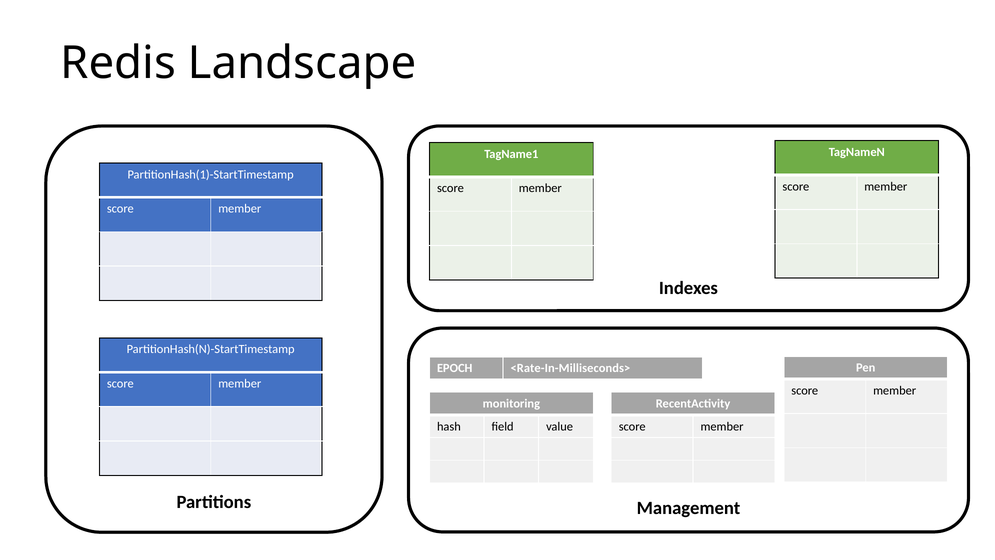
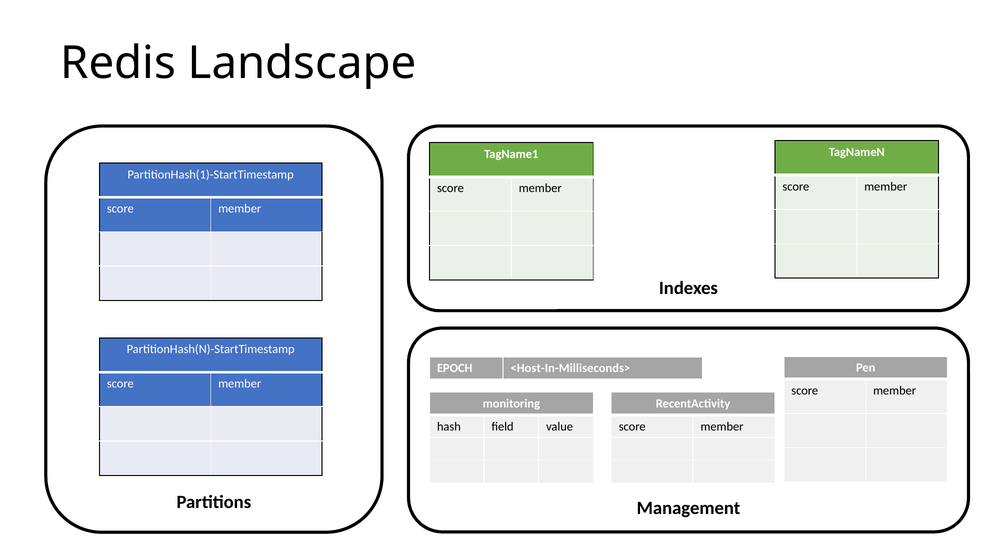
<Rate-In-Milliseconds>: <Rate-In-Milliseconds> -> <Host-In-Milliseconds> (570, 368)
